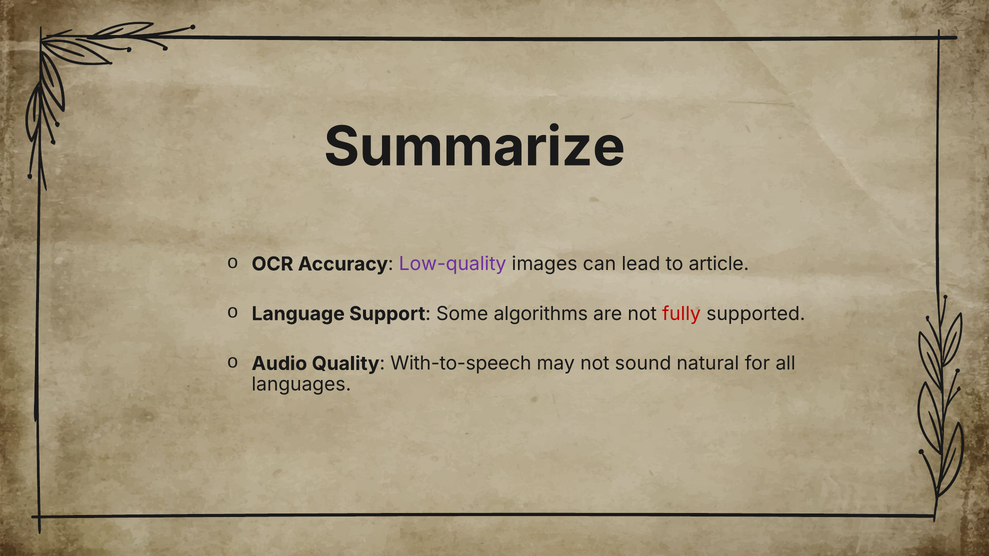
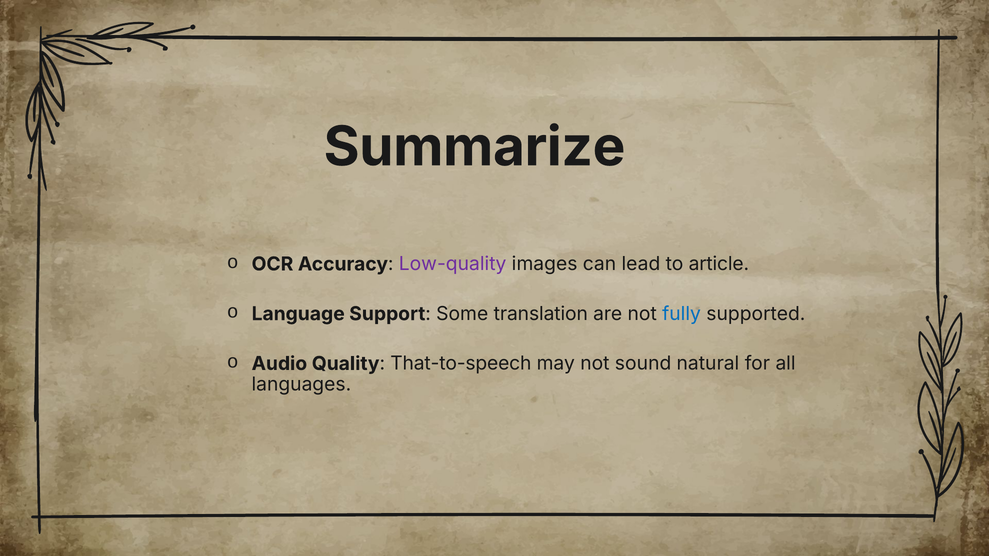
algorithms: algorithms -> translation (541, 314)
fully colour: red -> blue (682, 314)
With-to-speech: With-to-speech -> That-to-speech (461, 364)
